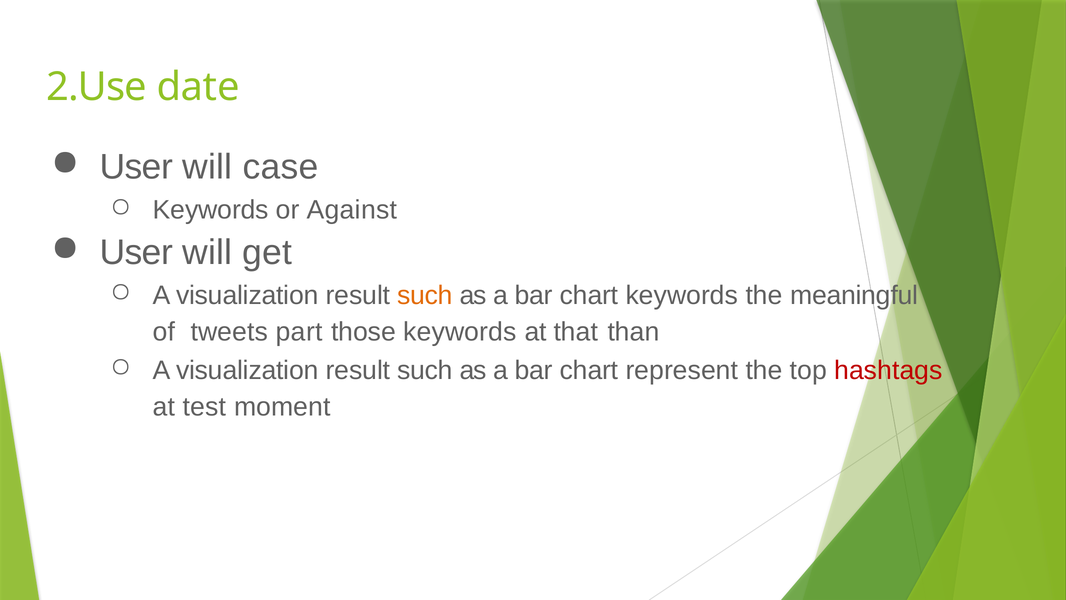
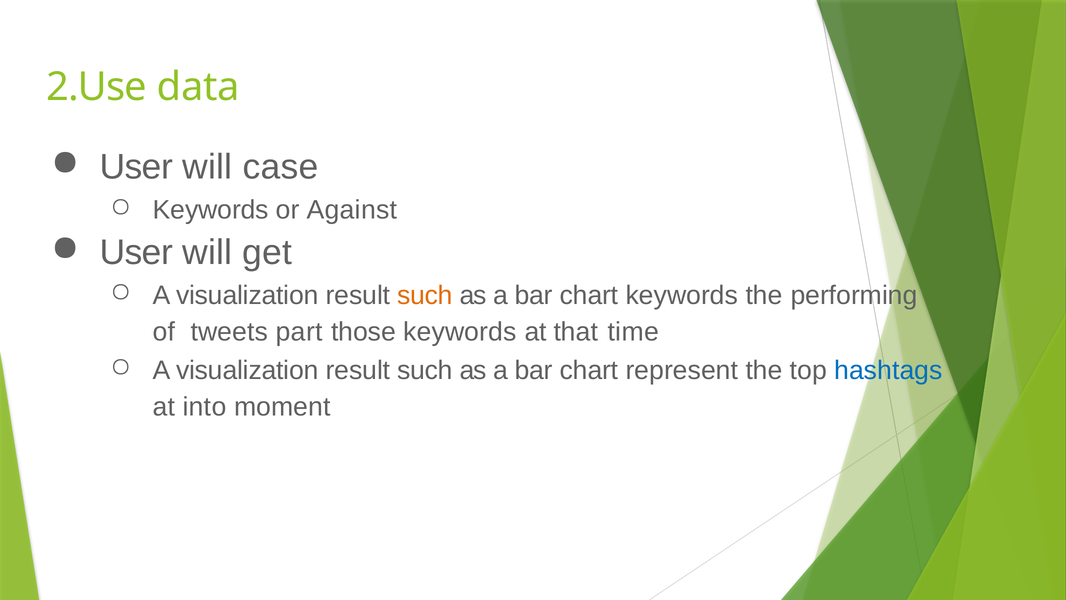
date: date -> data (198, 87)
meaningful: meaningful -> performing (854, 295)
than: than -> time (633, 332)
hashtags colour: red -> blue (888, 370)
test: test -> into (204, 407)
